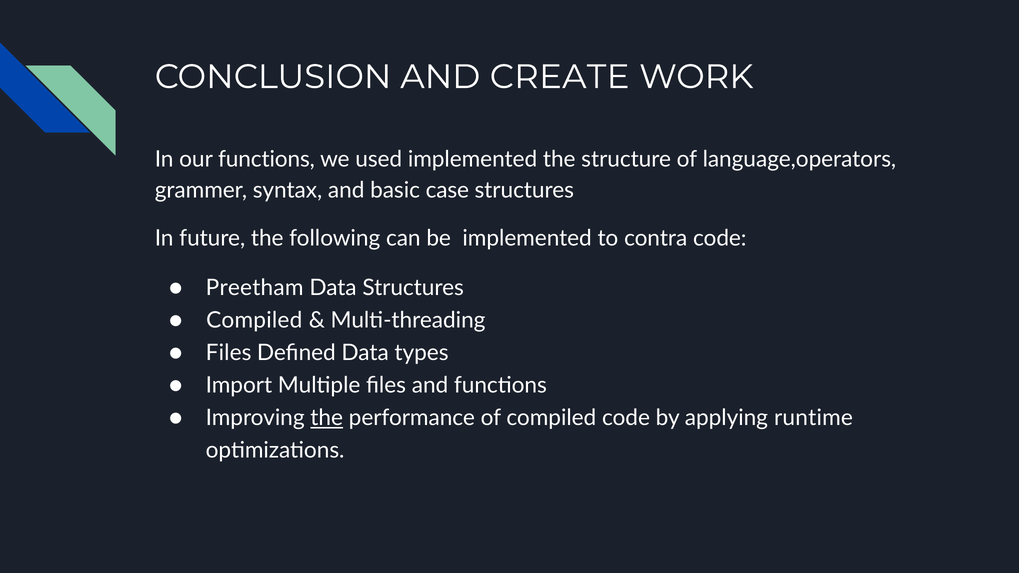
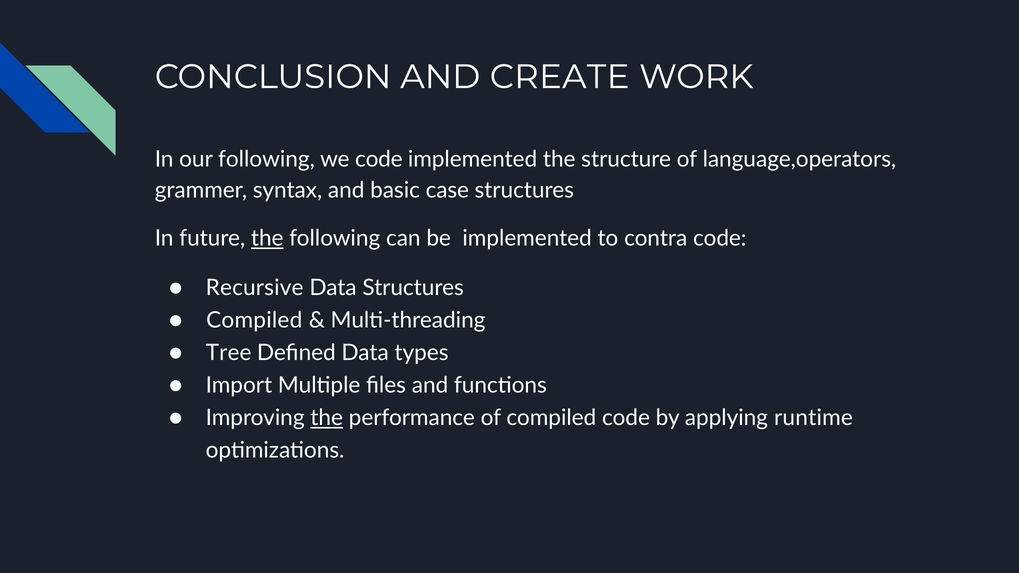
our functions: functions -> following (266, 159)
we used: used -> code (379, 159)
the underline: none -> present (267, 238)
Preetham: Preetham -> Recursive (255, 288)
Files: Files -> Tree (229, 353)
